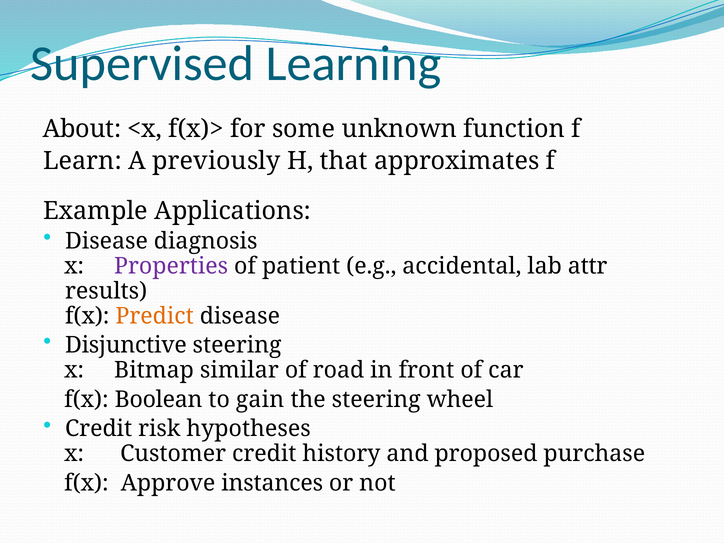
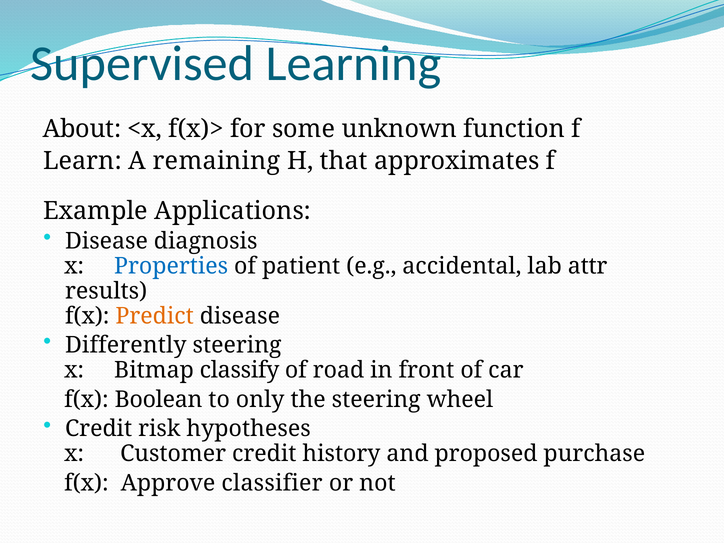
previously: previously -> remaining (216, 161)
Properties colour: purple -> blue (171, 266)
Disjunctive: Disjunctive -> Differently (126, 345)
similar: similar -> classify (240, 370)
gain: gain -> only (260, 399)
instances: instances -> classifier (272, 483)
